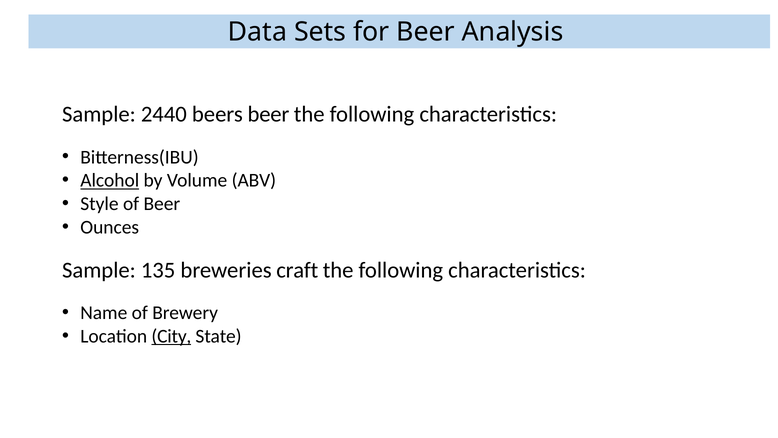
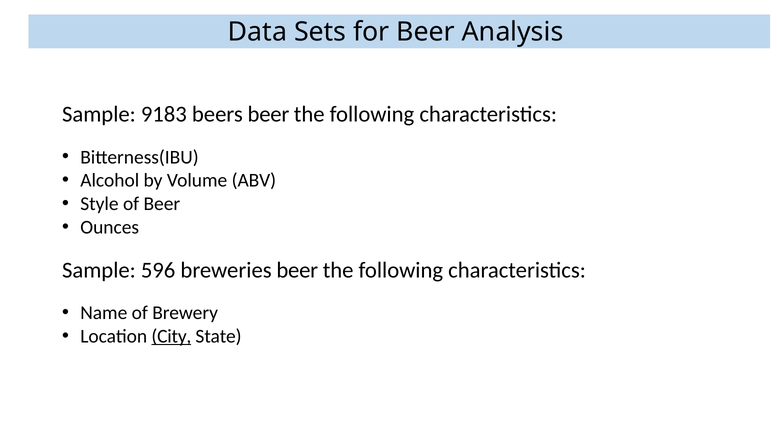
2440: 2440 -> 9183 (164, 114)
Alcohol underline: present -> none (110, 180)
135: 135 -> 596 (158, 270)
breweries craft: craft -> beer (297, 270)
